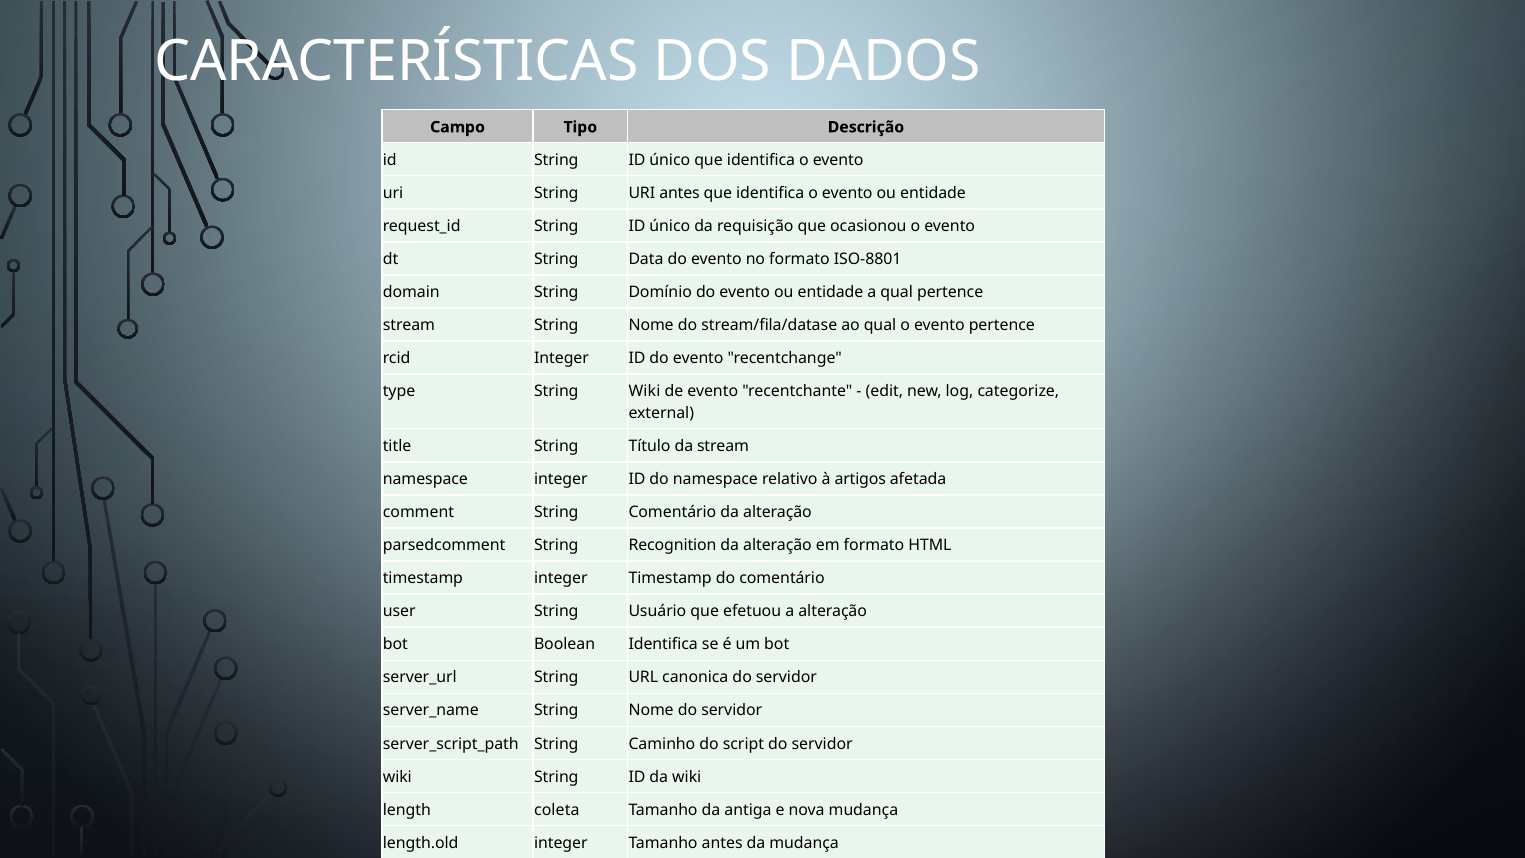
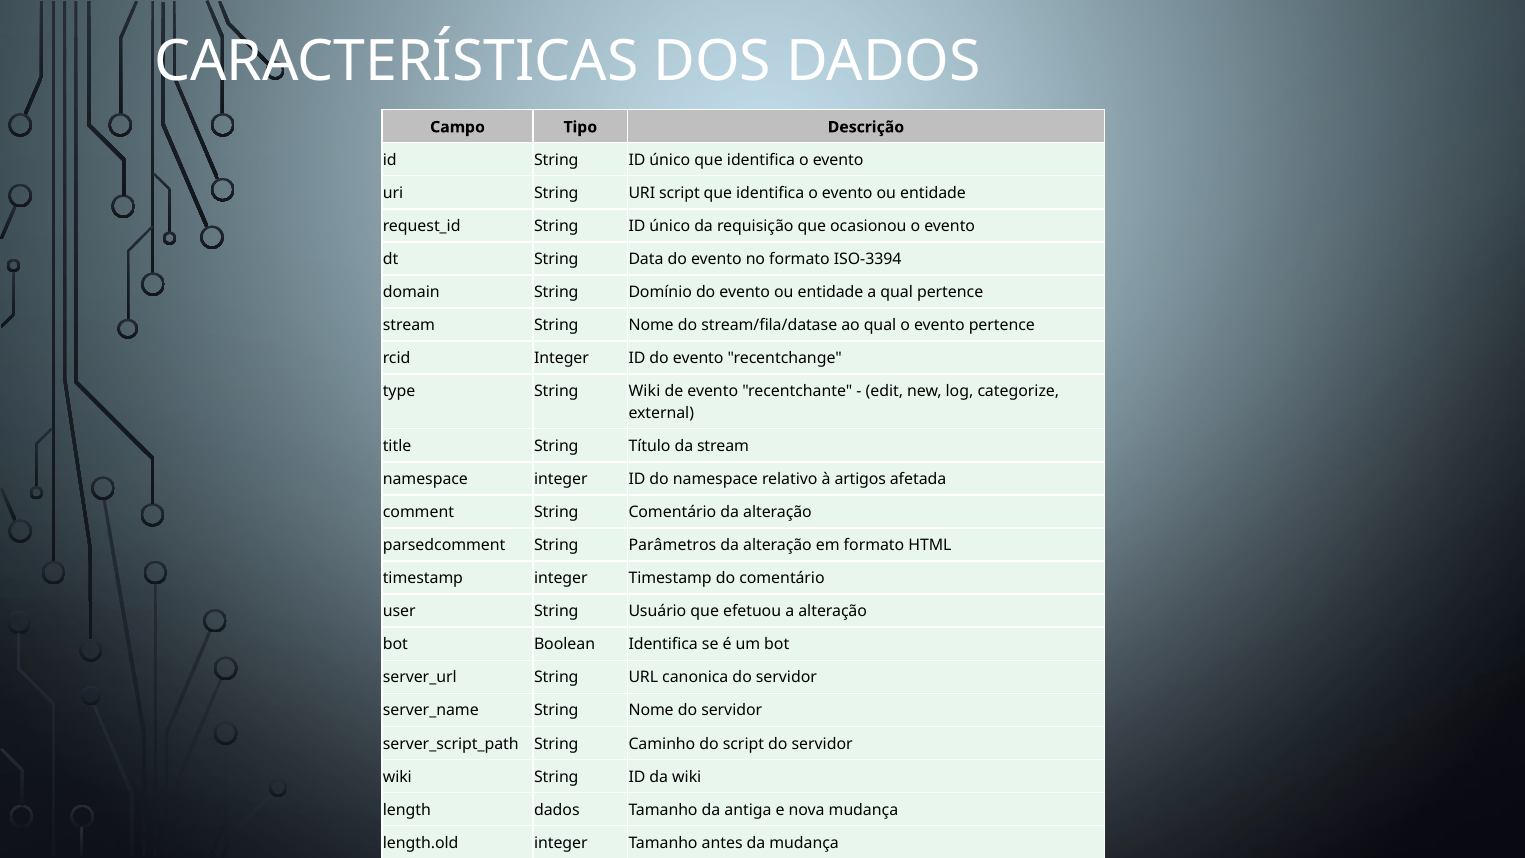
URI antes: antes -> script (679, 193)
ISO-8801: ISO-8801 -> ISO-3394 (868, 259)
String Recognition: Recognition -> Parâmetros (672, 545)
length coleta: coleta -> dados (557, 810)
